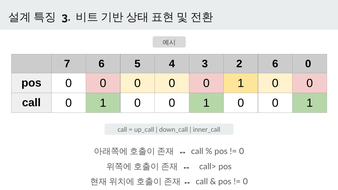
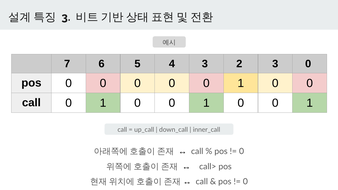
2 6: 6 -> 3 (275, 64)
